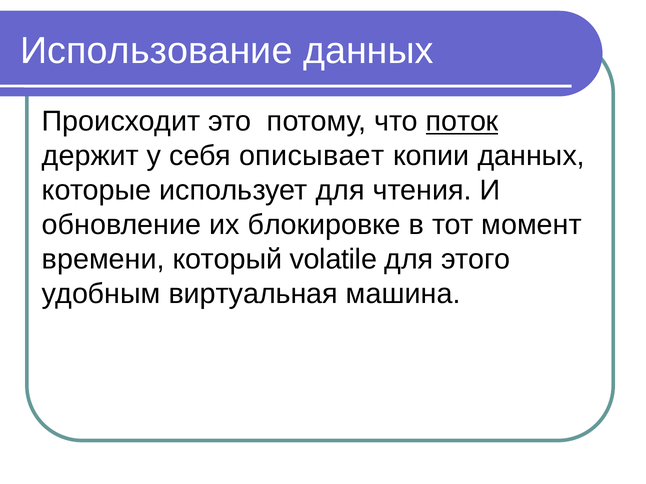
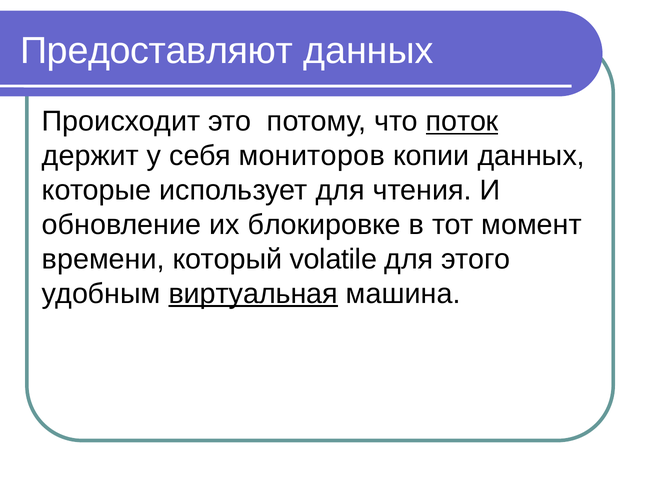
Использование: Использование -> Предоставляют (157, 51)
описывает: описывает -> мониторов (312, 156)
виртуальная underline: none -> present (253, 294)
